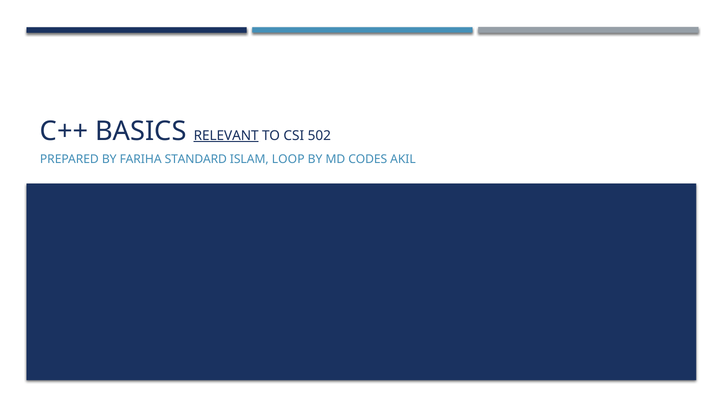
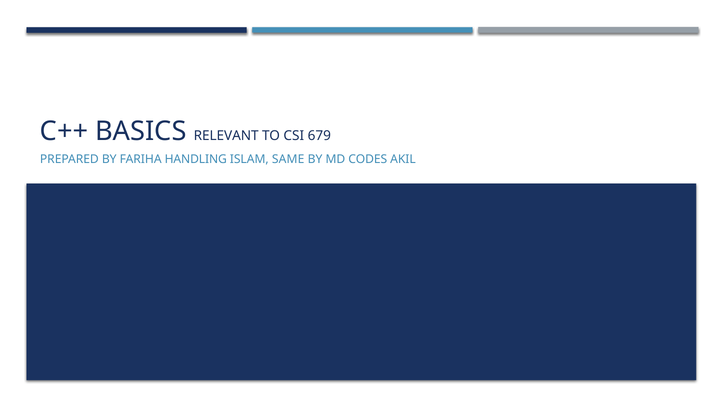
RELEVANT underline: present -> none (226, 136)
502: 502 -> 679 (319, 136)
STANDARD: STANDARD -> HANDLING (196, 159)
LOOP: LOOP -> SAME (288, 159)
